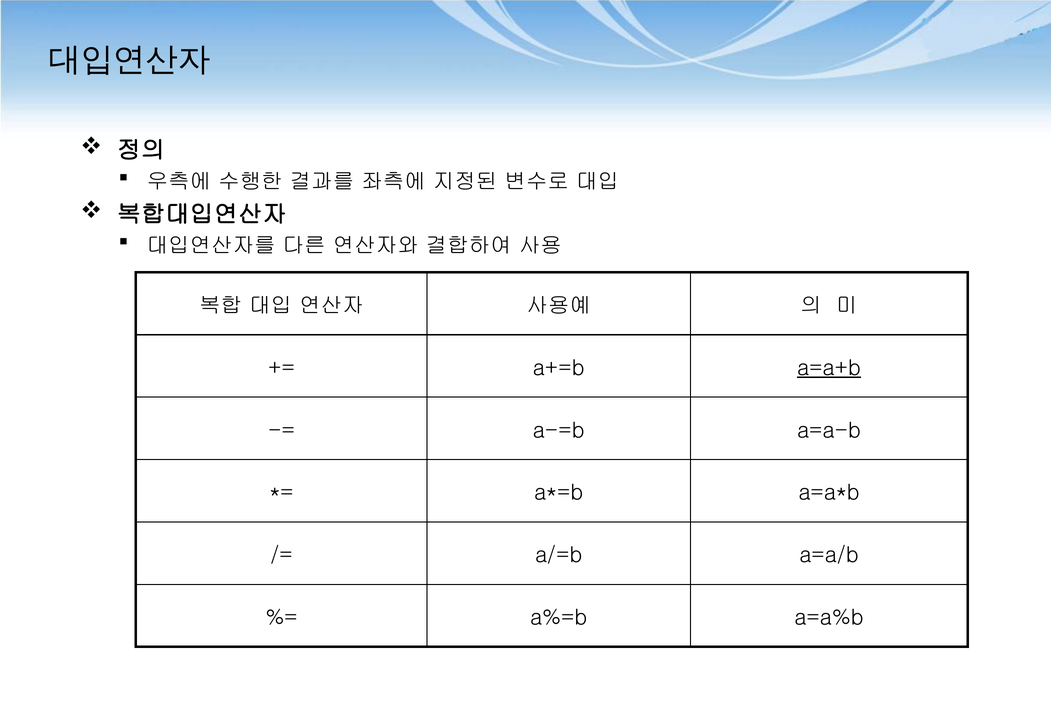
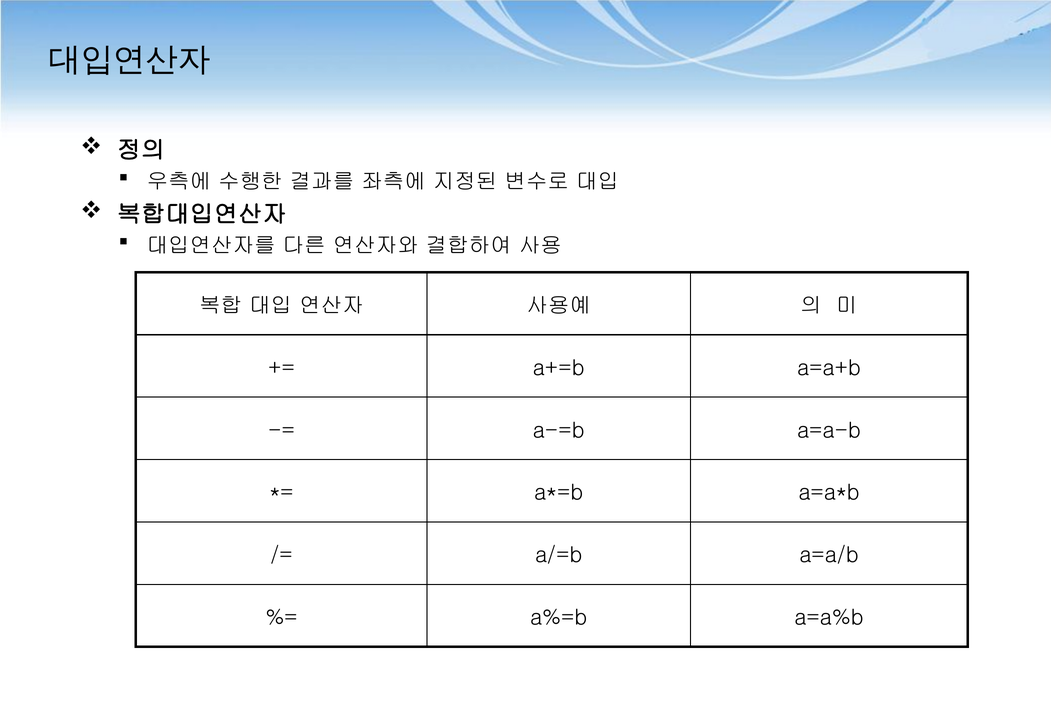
a=a+b underline: present -> none (829, 368)
